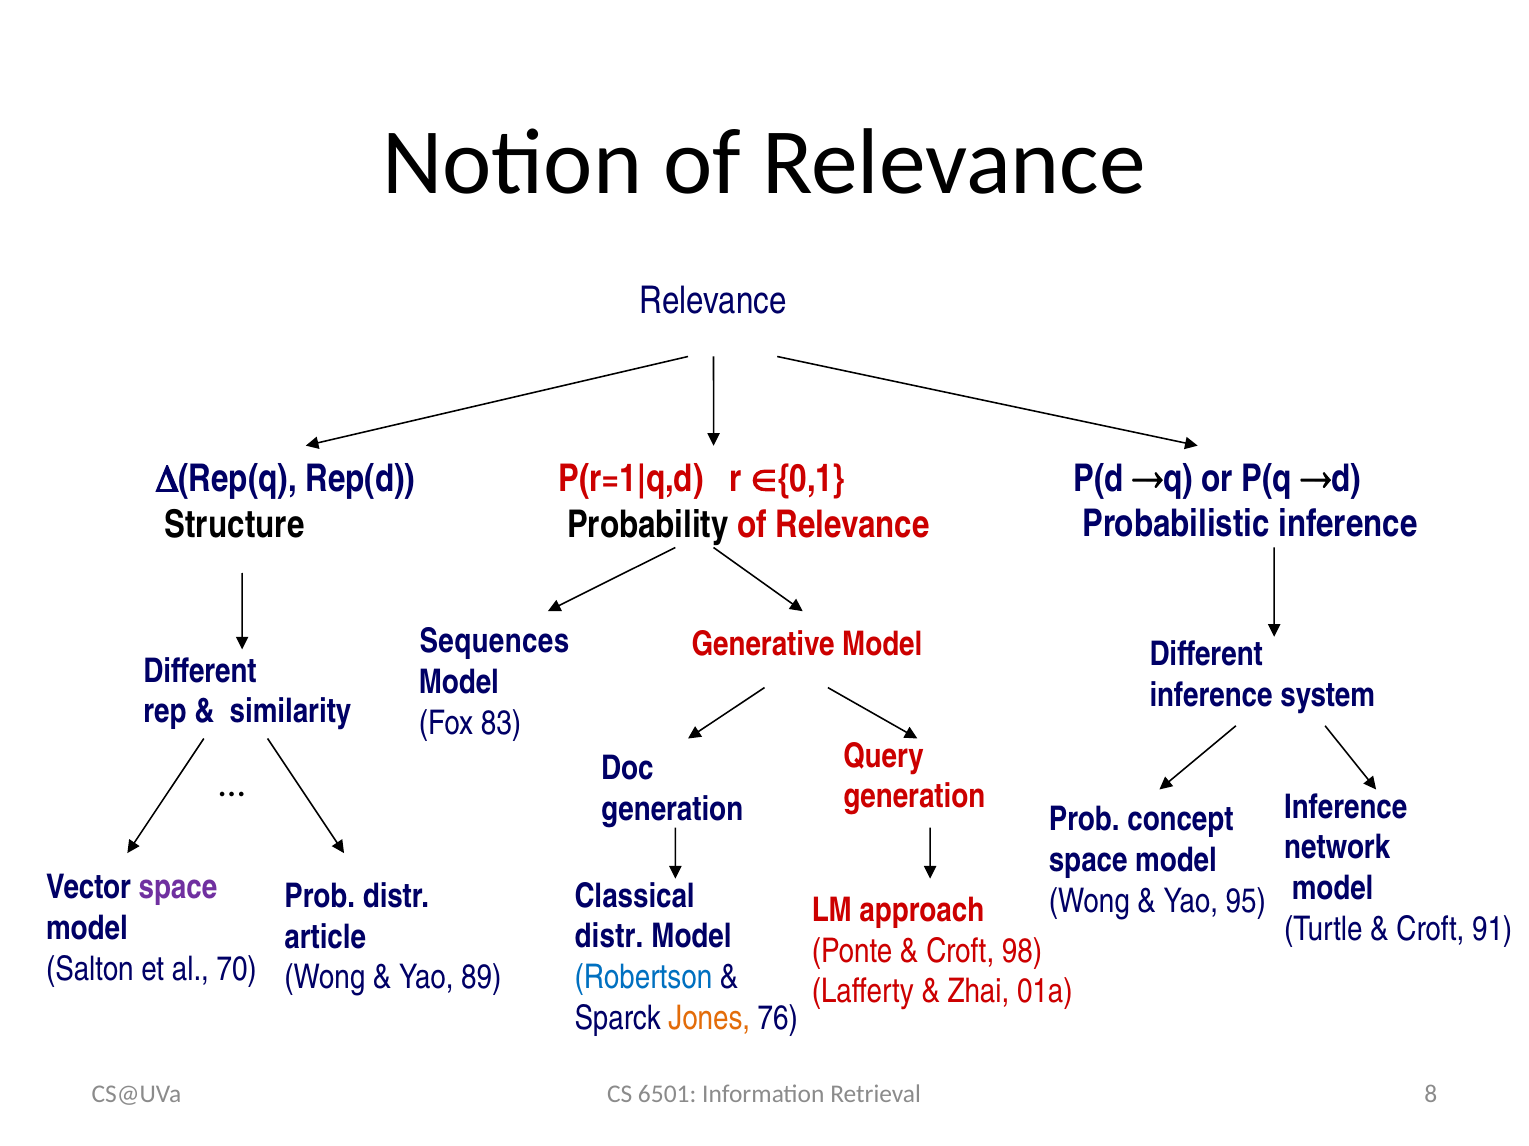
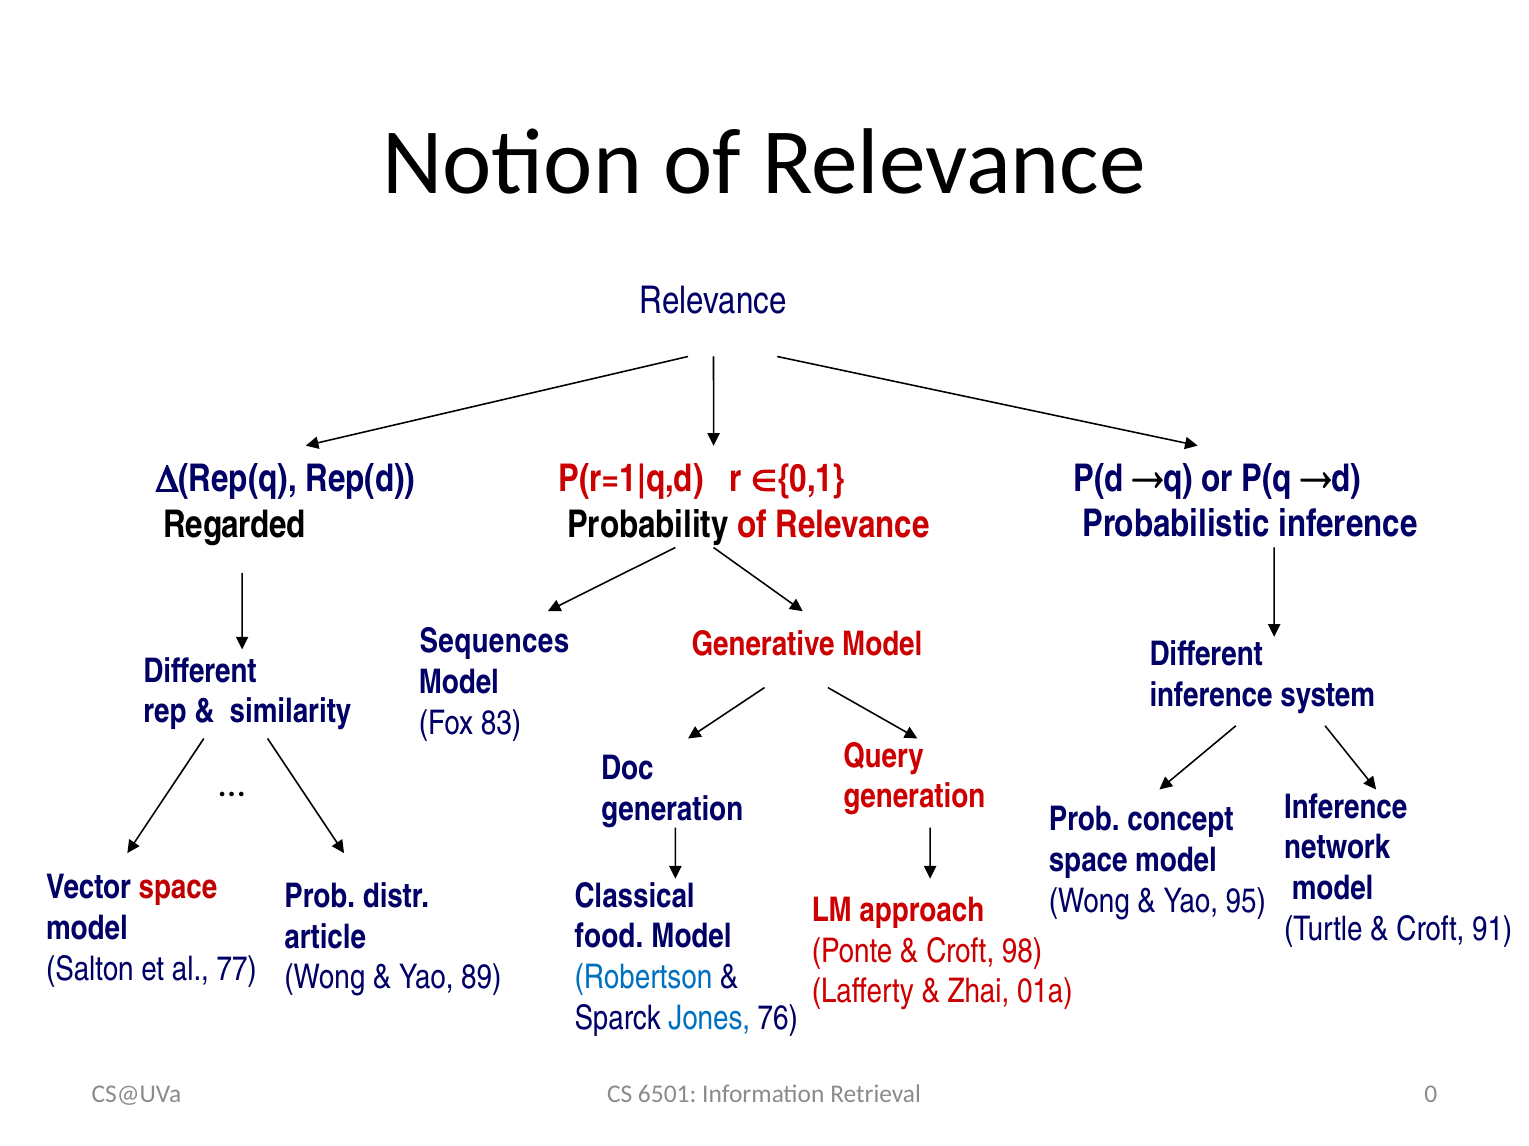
Structure: Structure -> Regarded (235, 525)
space colour: purple -> red (178, 888)
distr: distr -> food (609, 937)
70: 70 -> 77 (237, 969)
Jones colour: orange -> blue (709, 1019)
8: 8 -> 0 (1431, 1095)
